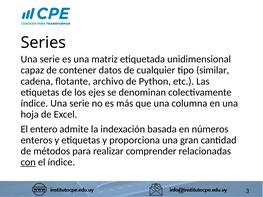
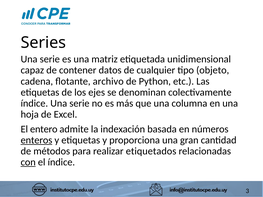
similar: similar -> objeto (213, 70)
enteros underline: none -> present (36, 140)
comprender: comprender -> etiquetados (151, 151)
